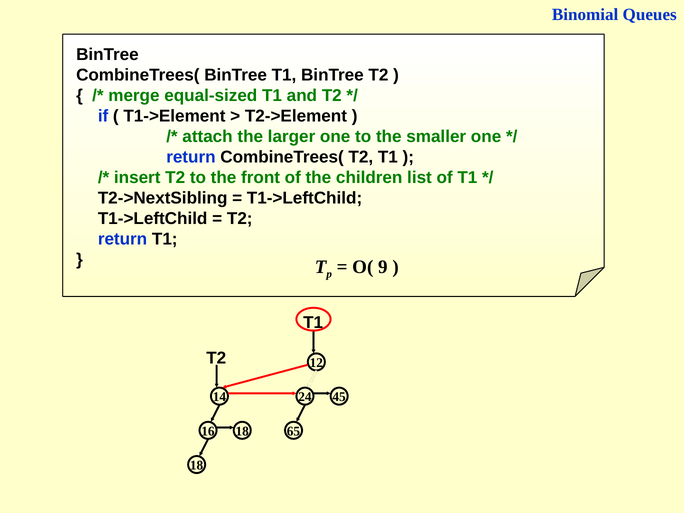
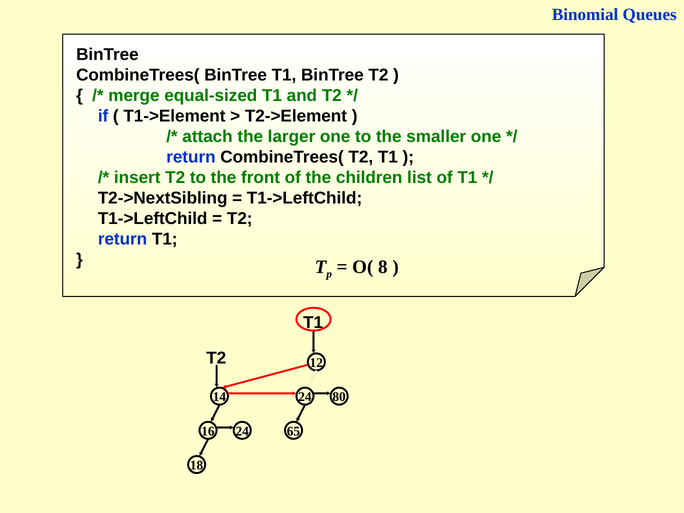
9: 9 -> 8 (383, 267)
45: 45 -> 80 (339, 397)
16 18: 18 -> 24 (242, 431)
